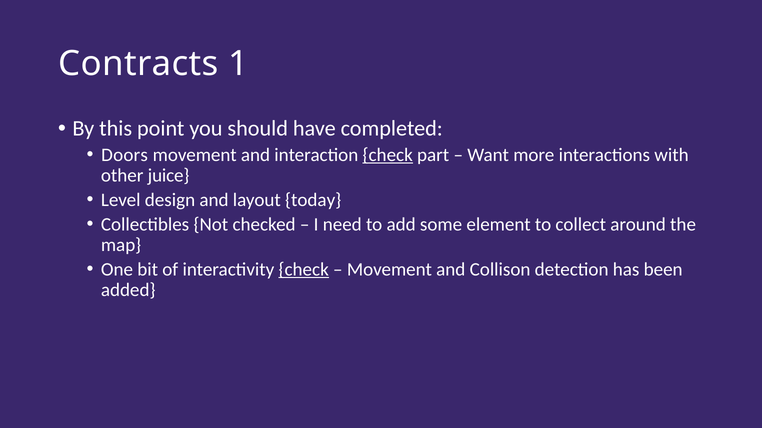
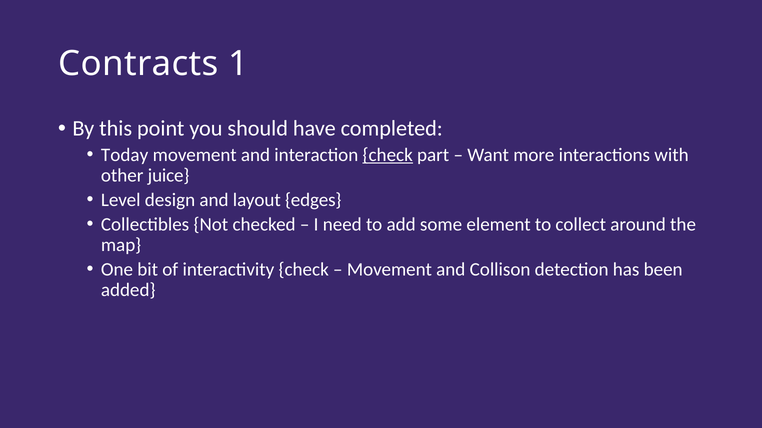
Doors: Doors -> Today (125, 155)
today: today -> edges (313, 200)
check underline: present -> none (304, 270)
